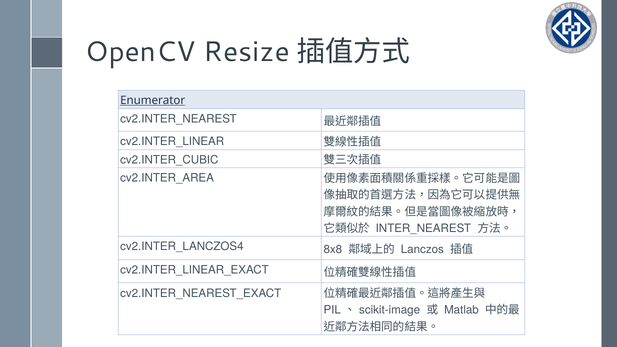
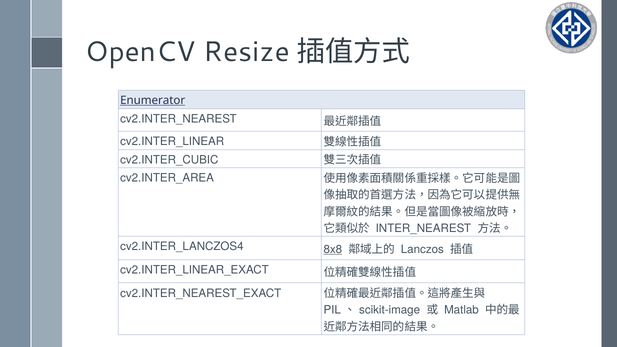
8x8 underline: none -> present (333, 249)
